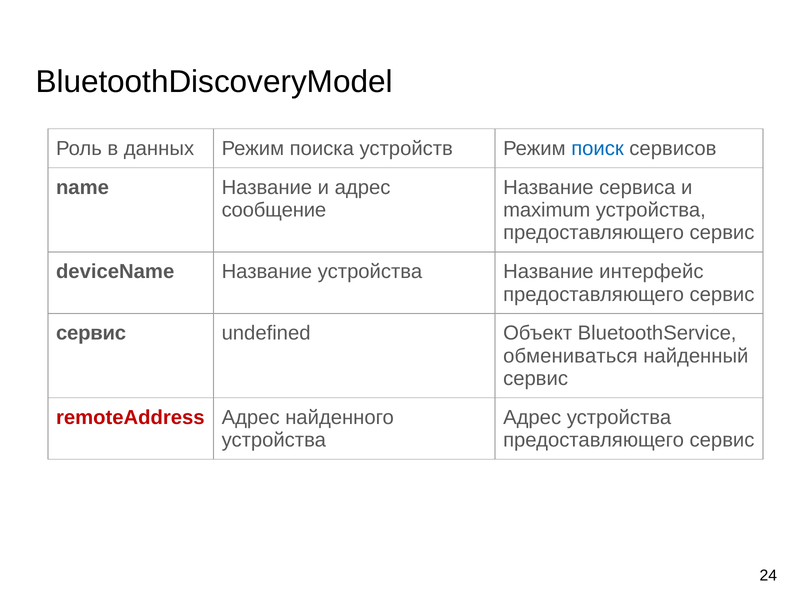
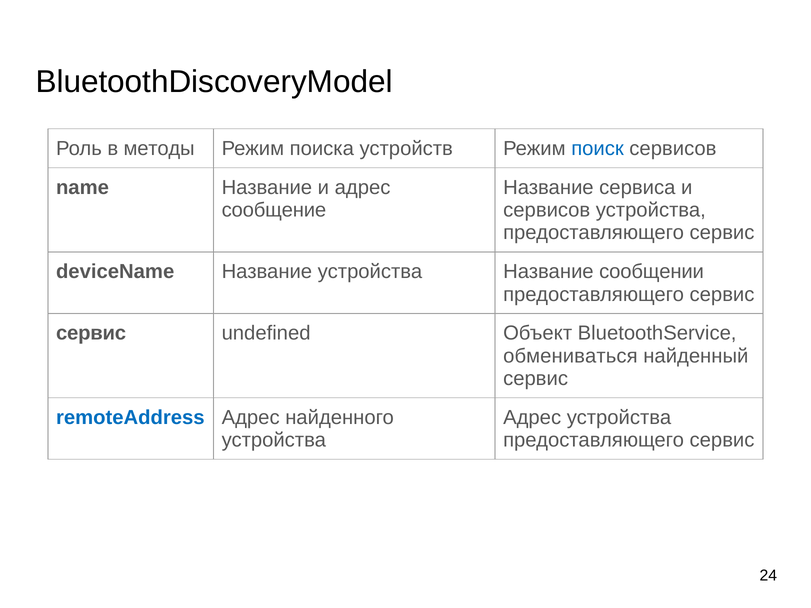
данных: данных -> методы (159, 149)
maximum: maximum -> сервисов (547, 210)
интерфейс: интерфейс -> сообщении (652, 272)
remoteAddress colour: red -> blue (130, 418)
